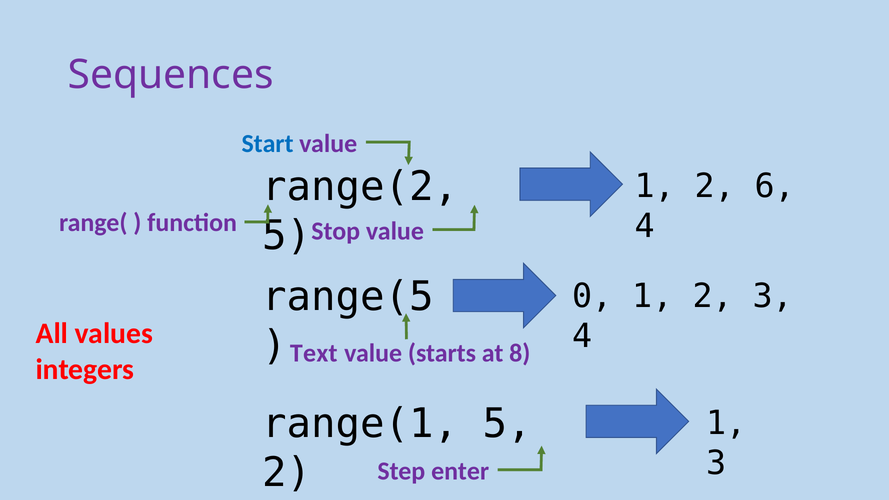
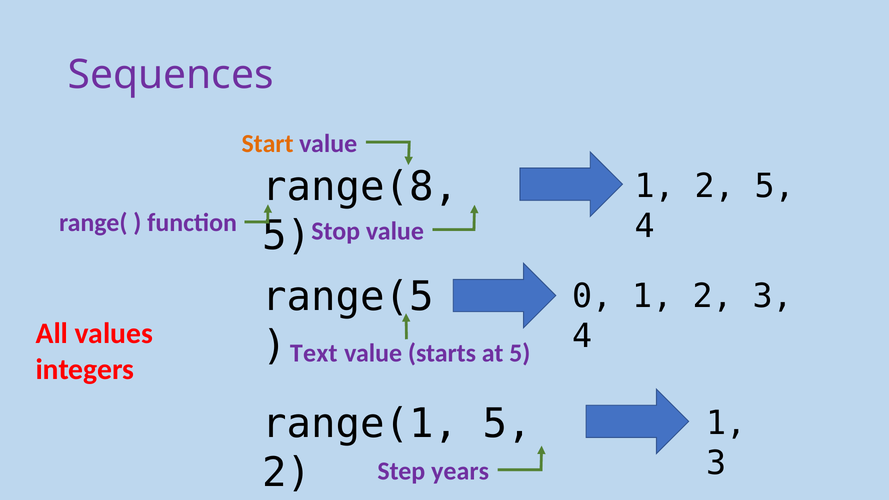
Start colour: blue -> orange (268, 144)
range(2: range(2 -> range(8 (360, 187)
2 6: 6 -> 5 (775, 186)
at 8: 8 -> 5 (520, 353)
enter: enter -> years (460, 471)
